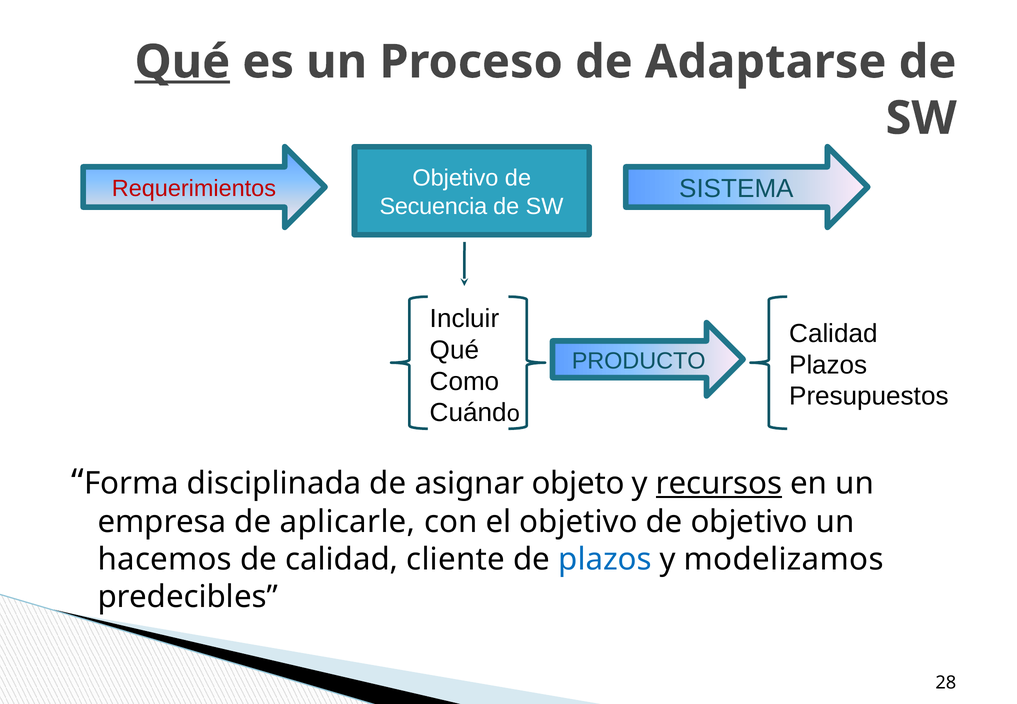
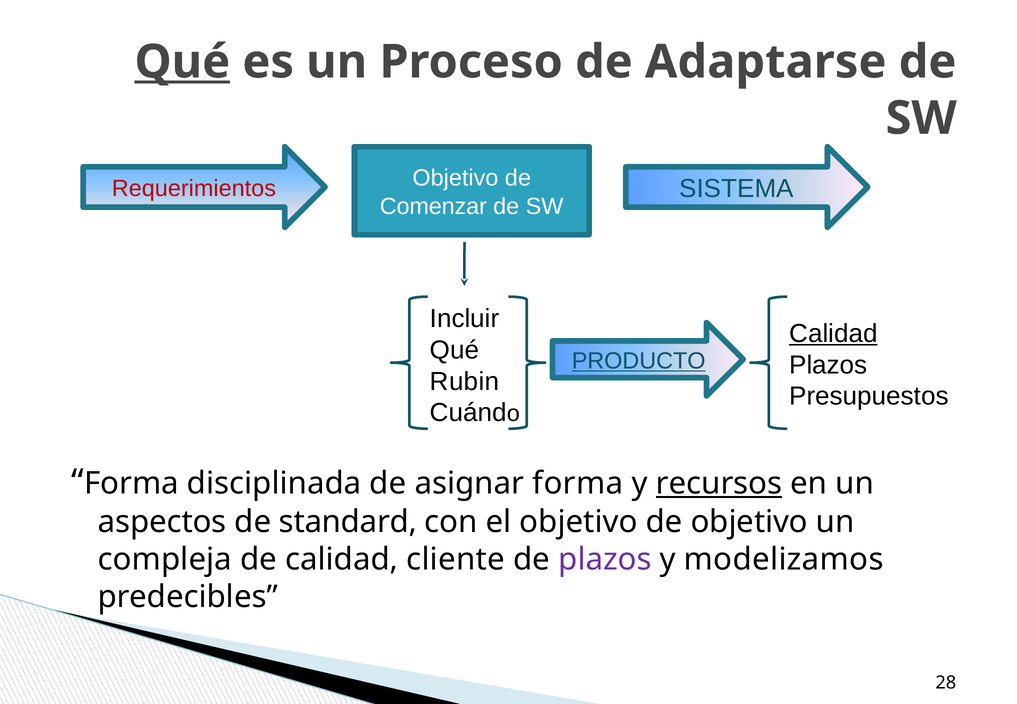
Secuencia: Secuencia -> Comenzar (433, 206)
Calidad underline: none -> present (833, 334)
PRODUCTO underline: none -> present (639, 361)
Como: Como -> Rubin (465, 382)
asignar objeto: objeto -> forma (578, 484)
empresa: empresa -> aspectos (162, 522)
aplicarle: aplicarle -> standard (348, 522)
hacemos: hacemos -> compleja (165, 560)
plazos colour: blue -> purple (605, 560)
